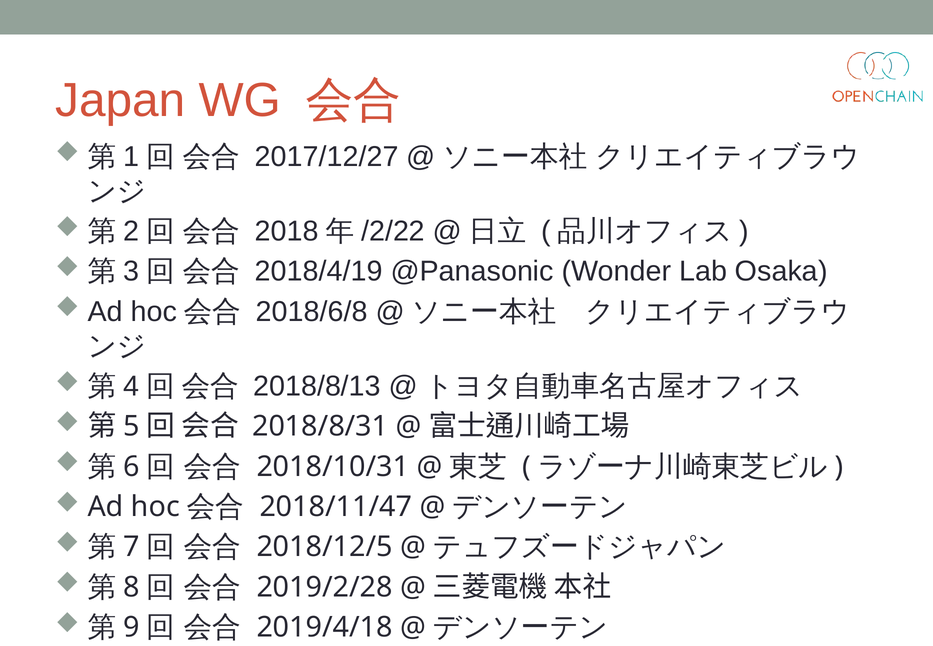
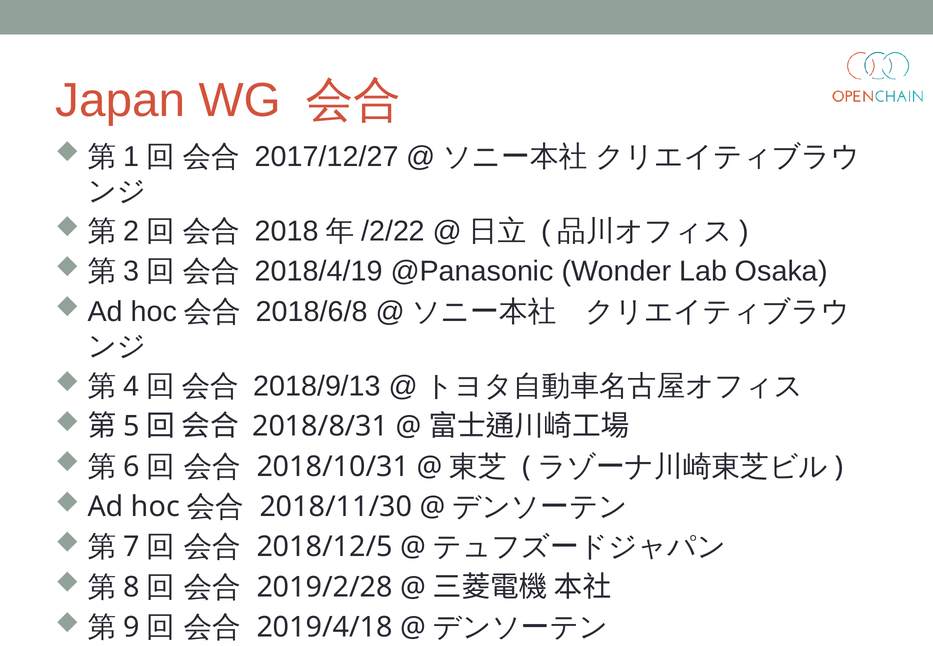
2018/8/13: 2018/8/13 -> 2018/9/13 (317, 386)
2018/11/47: 2018/11/47 -> 2018/11/30 (336, 507)
